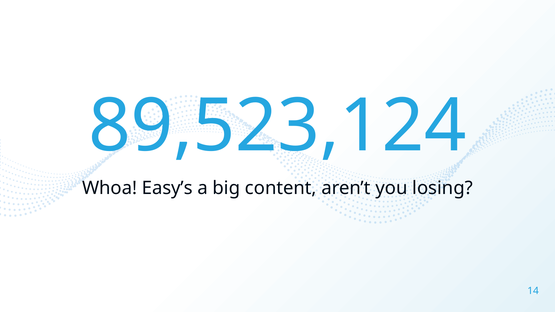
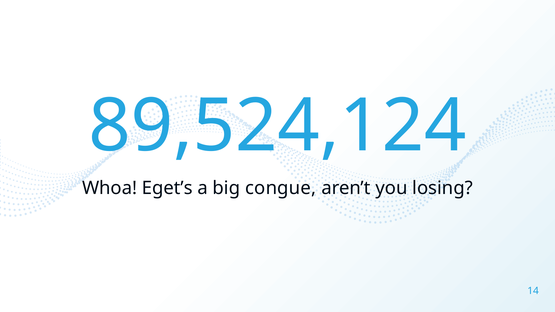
89,523,124: 89,523,124 -> 89,524,124 (277, 126)
Easy’s: Easy’s -> Eget’s (167, 188)
content: content -> congue (281, 188)
